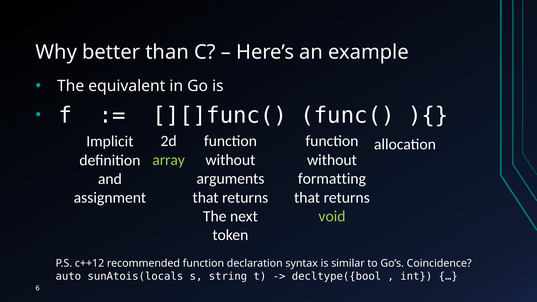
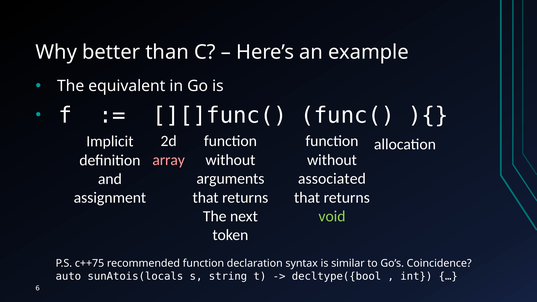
array colour: light green -> pink (169, 160)
formatting: formatting -> associated (332, 179)
c++12: c++12 -> c++75 (90, 264)
